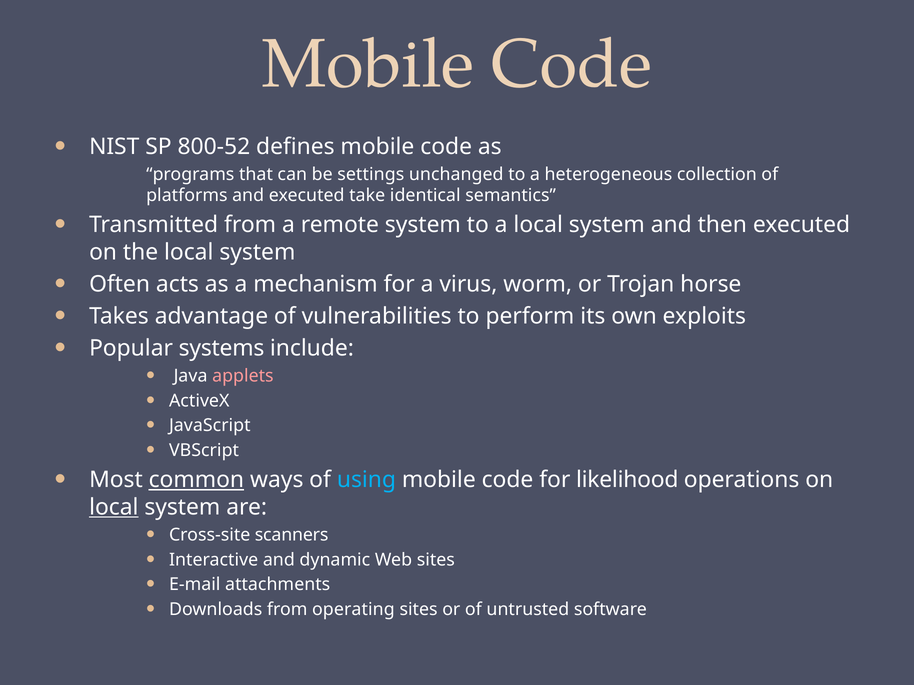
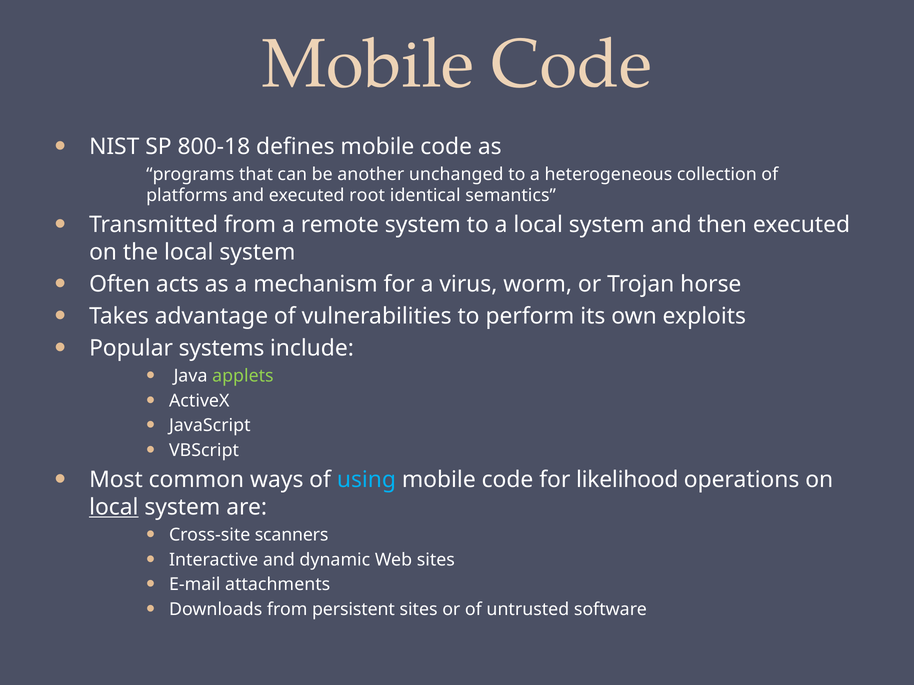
800-52: 800-52 -> 800-18 (214, 147)
settings: settings -> another (371, 174)
take: take -> root (367, 196)
applets colour: pink -> light green (243, 376)
common underline: present -> none (196, 480)
operating: operating -> persistent (353, 610)
